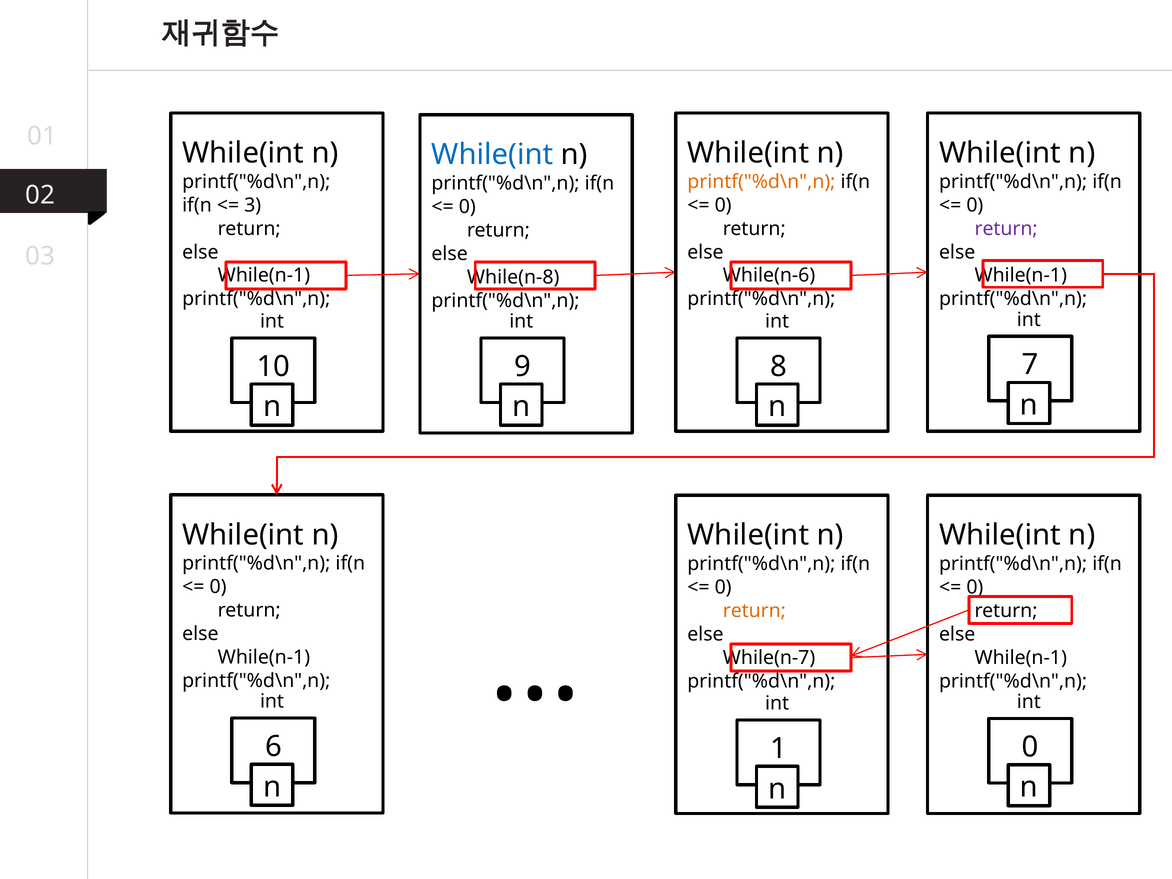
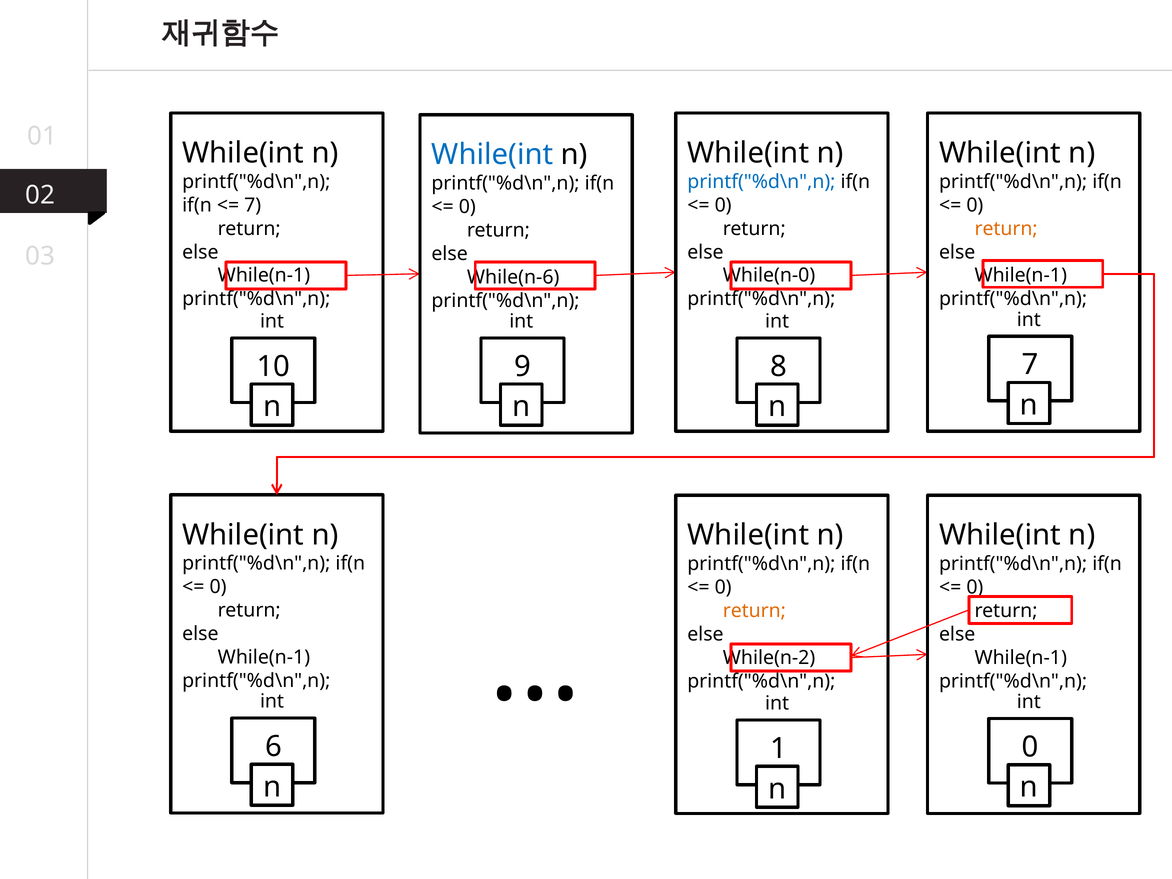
printf("%d\n",n colour: orange -> blue (761, 182)
3: 3 -> 7 (253, 205)
return colour: purple -> orange (1006, 229)
While(n-6: While(n-6 -> While(n-0 (769, 276)
While(n-8: While(n-8 -> While(n-6 (513, 277)
While(n-7: While(n-7 -> While(n-2 (769, 658)
